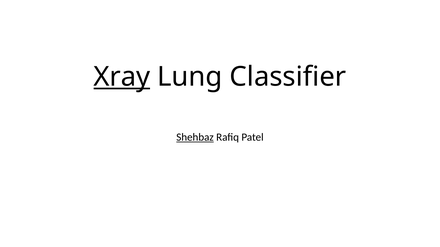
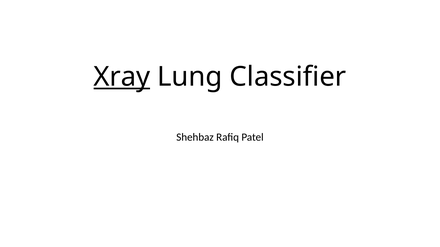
Shehbaz underline: present -> none (195, 138)
